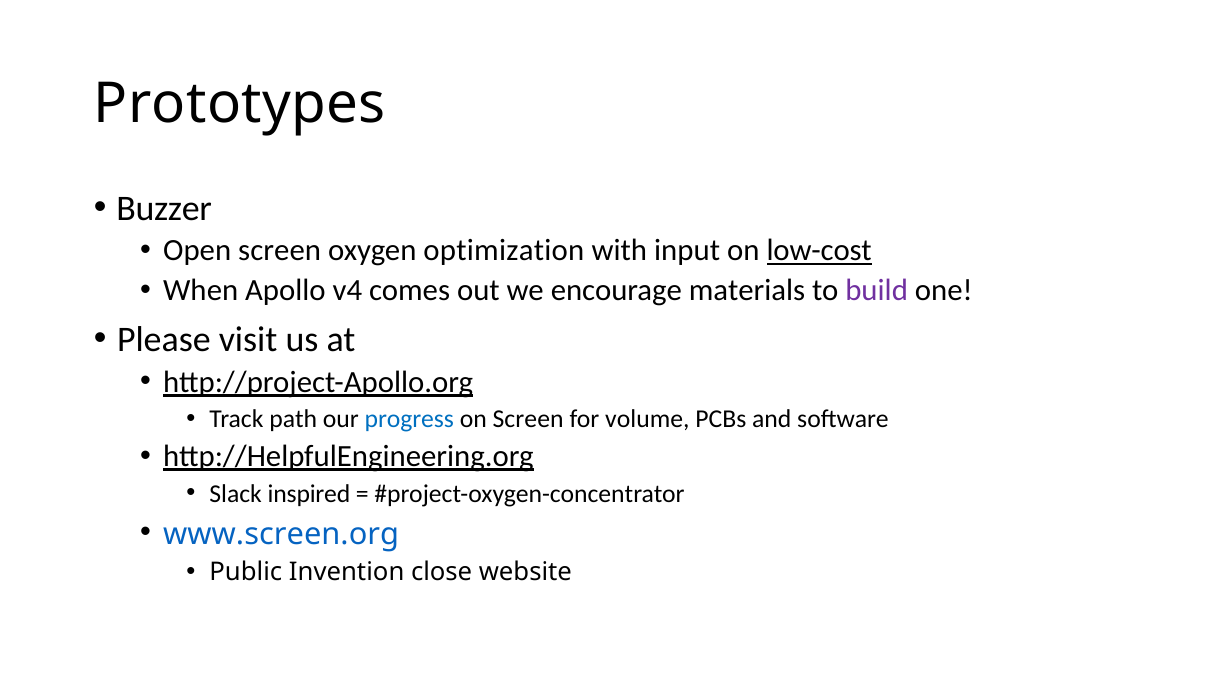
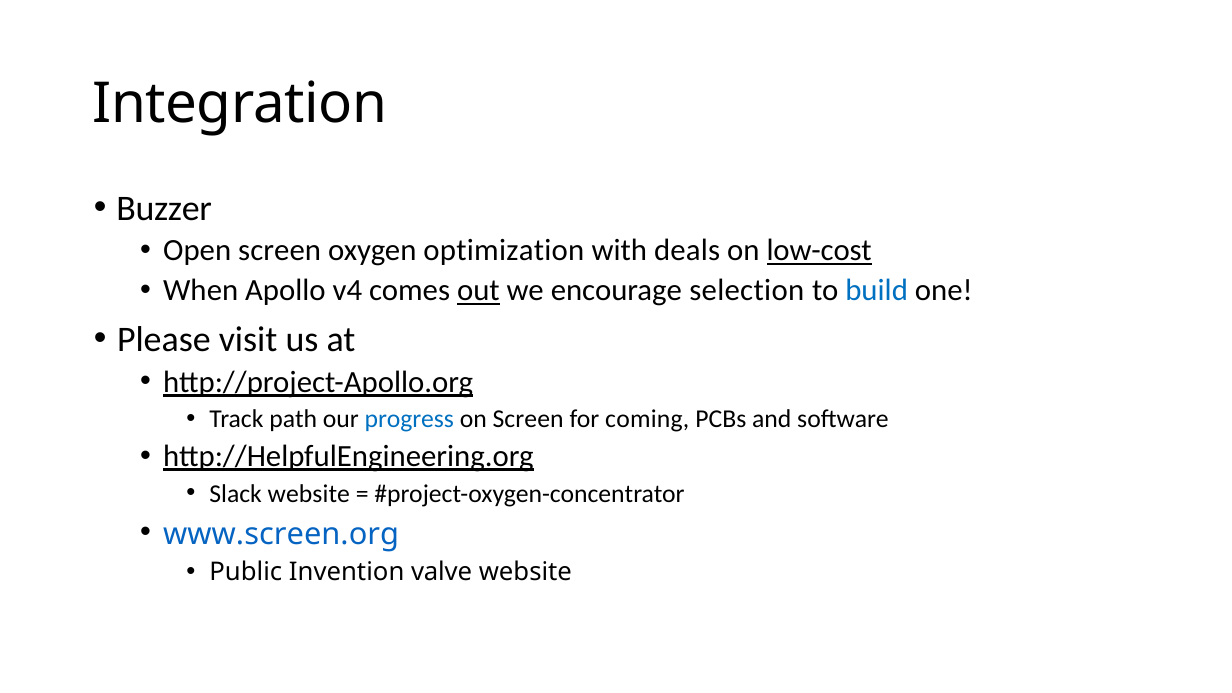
Prototypes: Prototypes -> Integration (240, 103)
input: input -> deals (687, 251)
out underline: none -> present (478, 290)
materials: materials -> selection (747, 290)
build colour: purple -> blue (877, 290)
volume: volume -> coming (647, 419)
Slack inspired: inspired -> website (309, 494)
close: close -> valve (442, 572)
